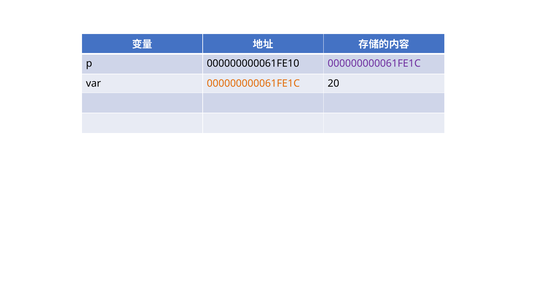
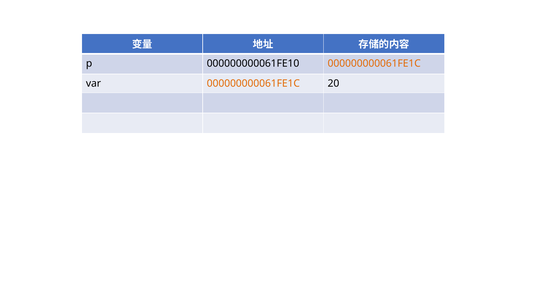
000000000061FE1C colour: purple -> orange (374, 63)
